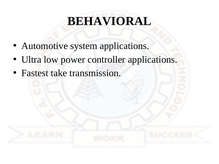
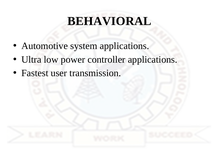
take: take -> user (59, 73)
